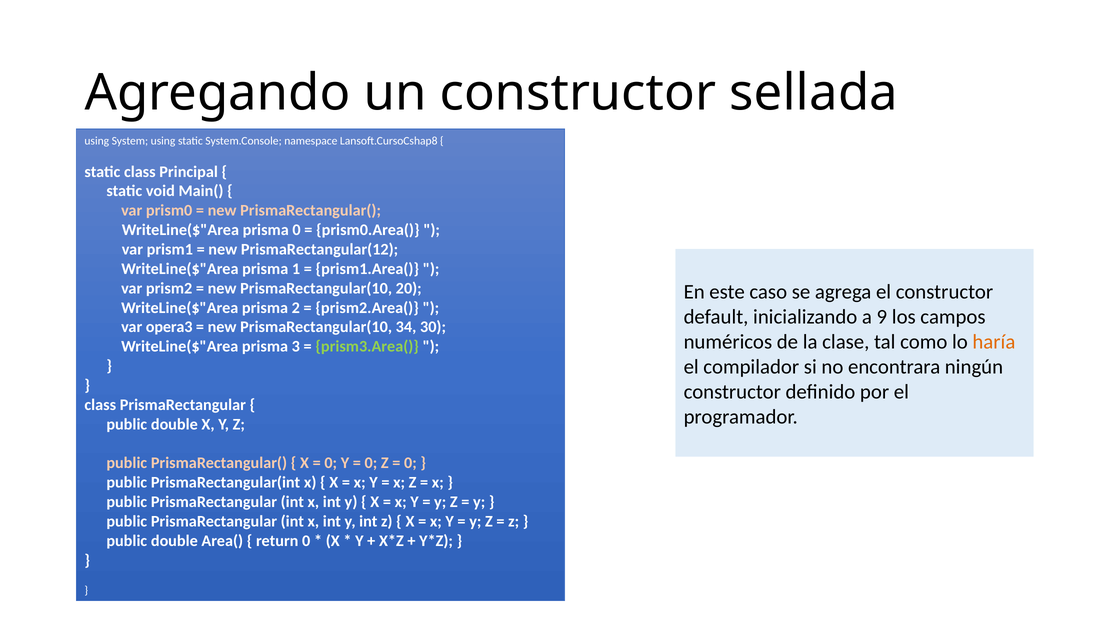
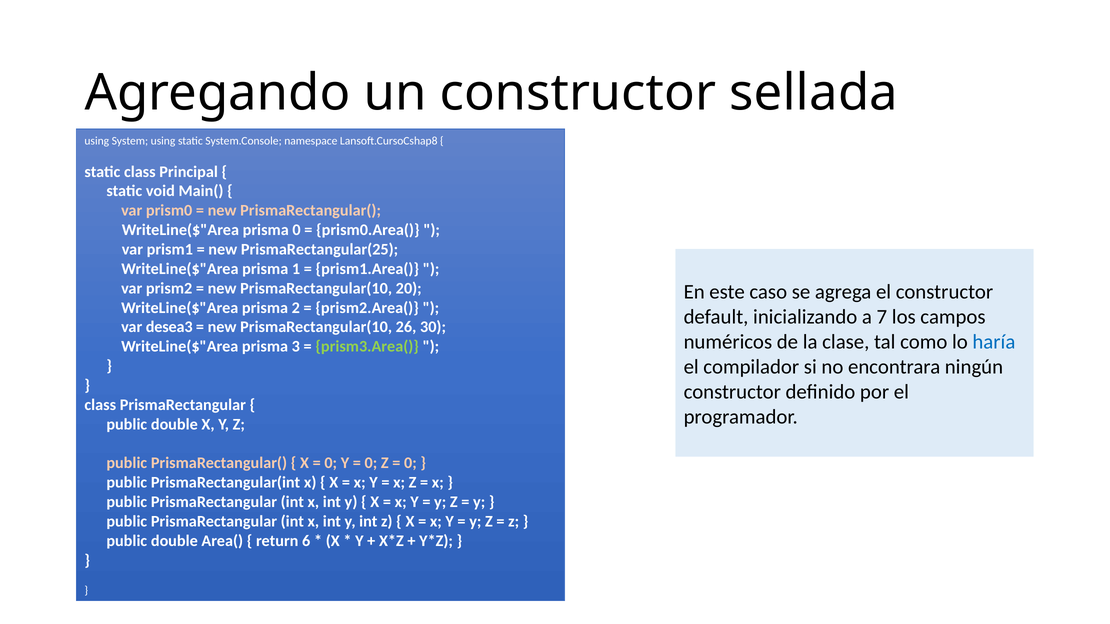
PrismaRectangular(12: PrismaRectangular(12 -> PrismaRectangular(25 (320, 250)
9: 9 -> 7 (882, 317)
opera3: opera3 -> desea3 (169, 327)
34: 34 -> 26 (406, 327)
haría colour: orange -> blue (994, 342)
return 0: 0 -> 6 (306, 541)
